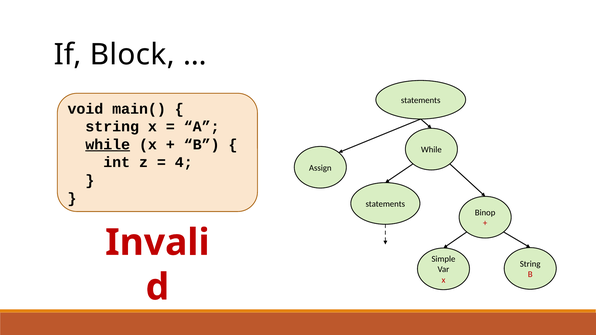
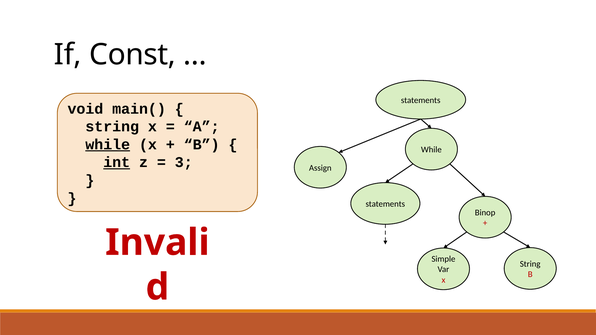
Block: Block -> Const (133, 55)
int underline: none -> present (117, 162)
4: 4 -> 3 (184, 162)
